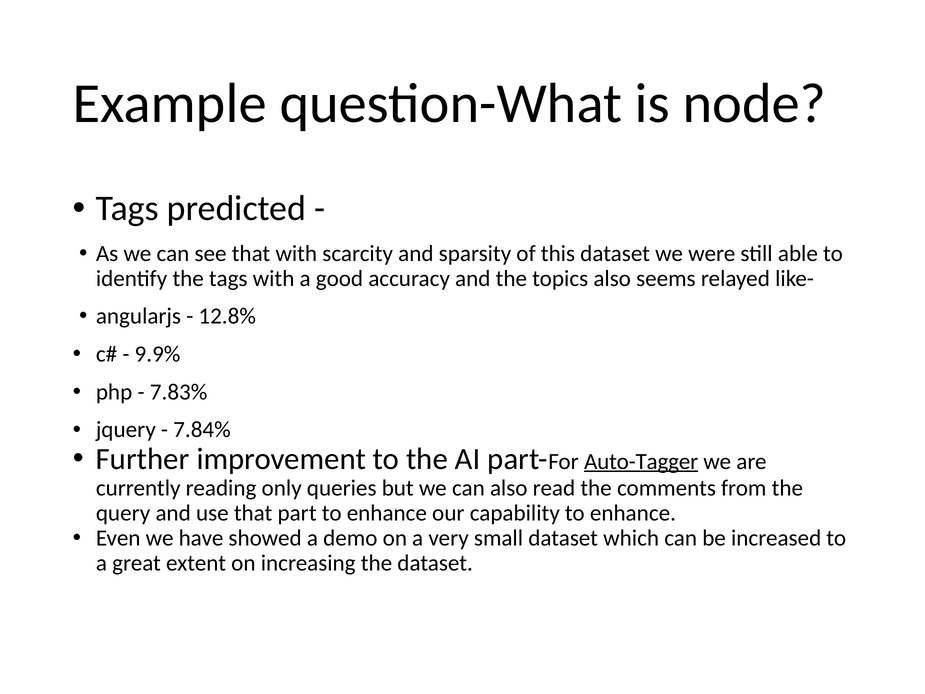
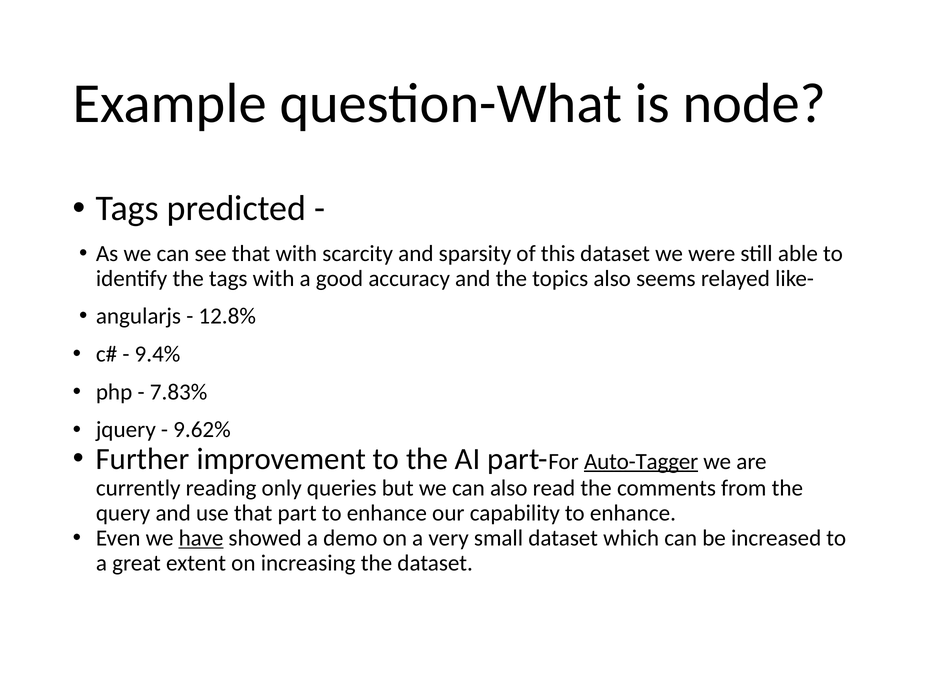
9.9%: 9.9% -> 9.4% (157, 354)
7.84%: 7.84% -> 9.62% (202, 430)
have underline: none -> present (201, 538)
